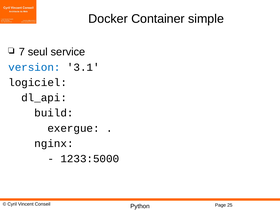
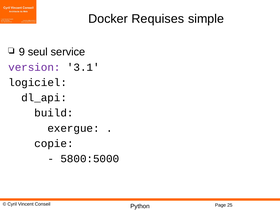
Container: Container -> Requises (158, 19)
7: 7 -> 9 (22, 52)
version colour: blue -> purple (34, 67)
nginx: nginx -> copie (54, 143)
1233:5000: 1233:5000 -> 5800:5000 (90, 159)
